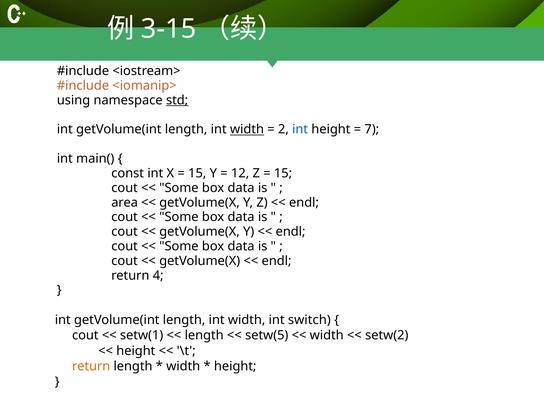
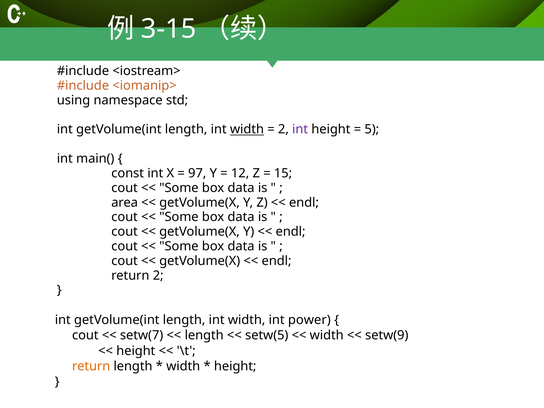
std underline: present -> none (177, 100)
int colour: blue -> purple (300, 129)
7: 7 -> 5 (372, 129)
15: 15 -> 97 (197, 173)
return 4: 4 -> 2 (158, 275)
switch: switch -> power (309, 320)
setw(1: setw(1 -> setw(7 (142, 335)
setw(2: setw(2 -> setw(9 (387, 335)
